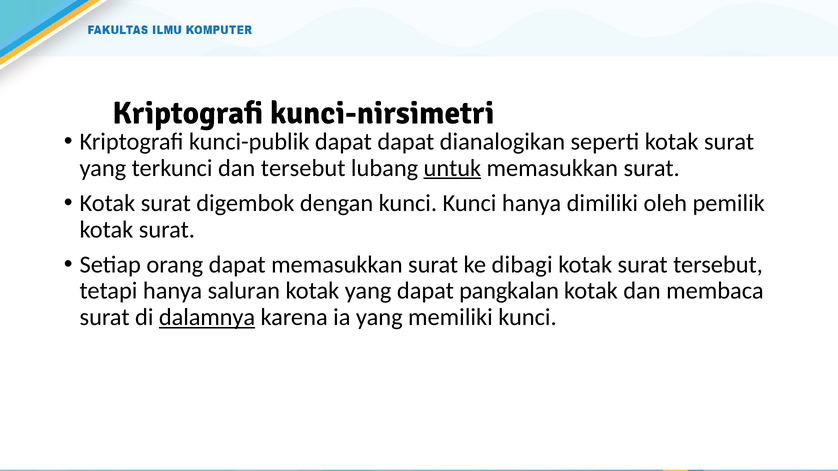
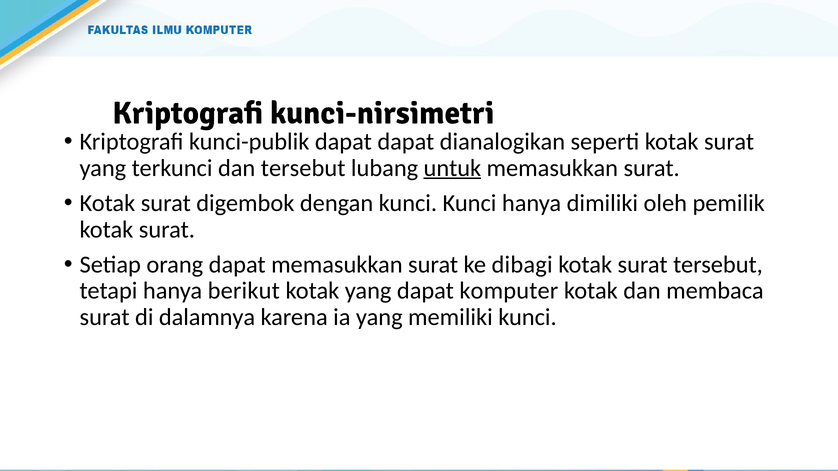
saluran: saluran -> berikut (244, 291)
pangkalan: pangkalan -> komputer (509, 291)
dalamnya underline: present -> none (207, 318)
